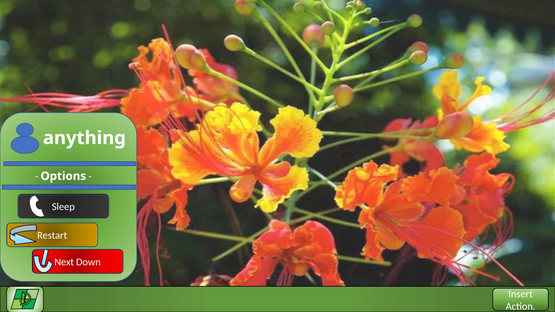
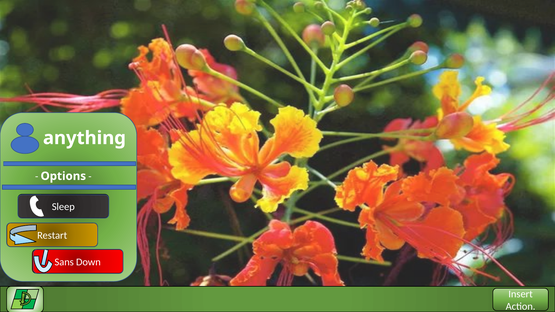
Next: Next -> Sans (64, 262)
